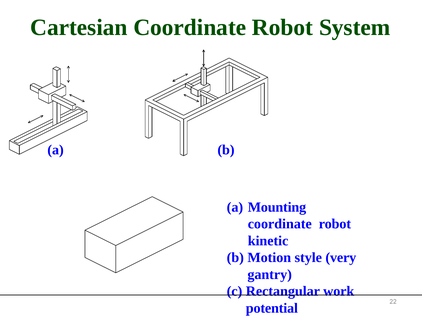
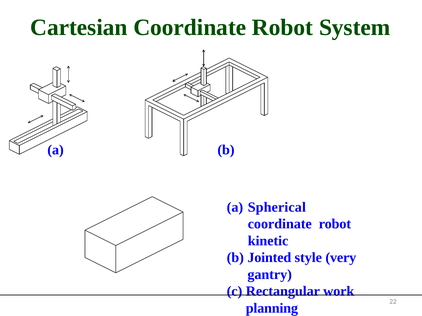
Mounting: Mounting -> Spherical (277, 207)
Motion: Motion -> Jointed (269, 258)
potential: potential -> planning (272, 309)
